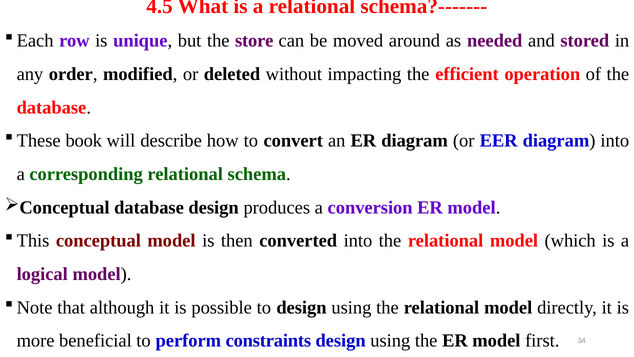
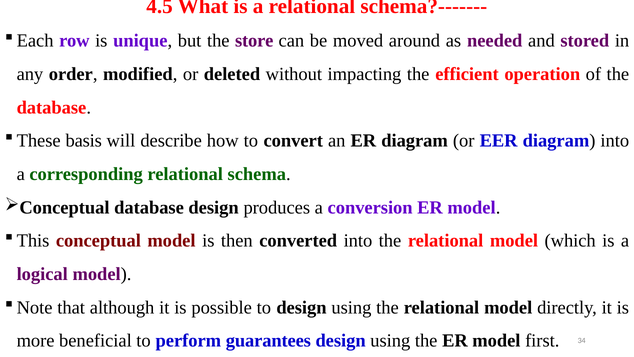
book: book -> basis (84, 141)
constraints: constraints -> guarantees (268, 341)
